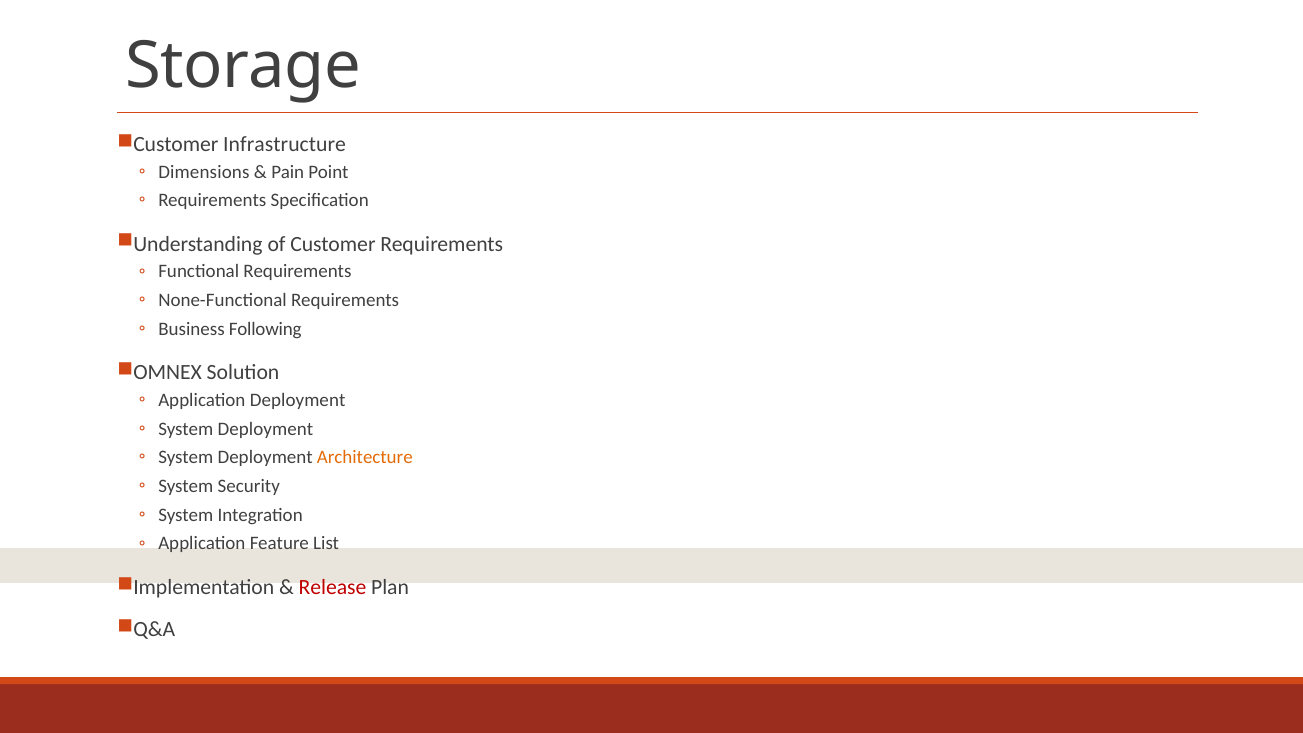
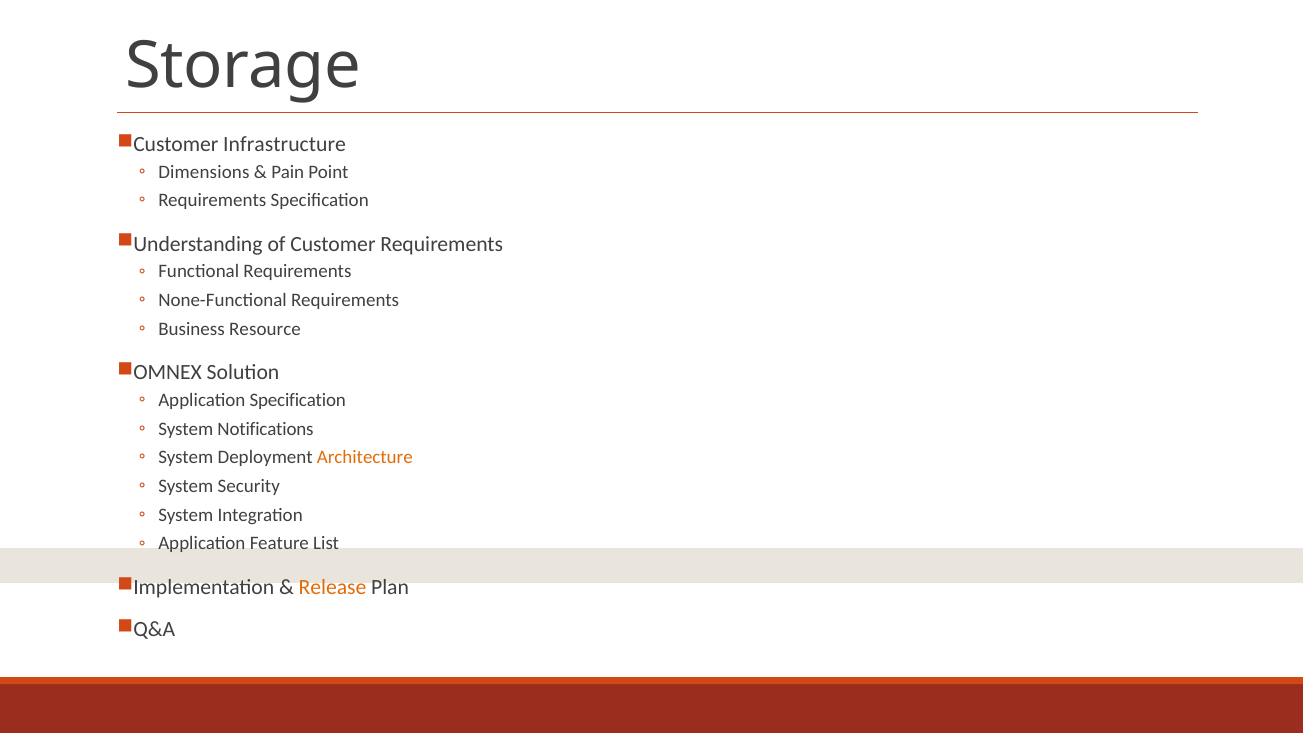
Following: Following -> Resource (265, 329)
Application Deployment: Deployment -> Specification (298, 400)
Deployment: Deployment -> Notifications (266, 429)
Release colour: red -> orange (333, 587)
